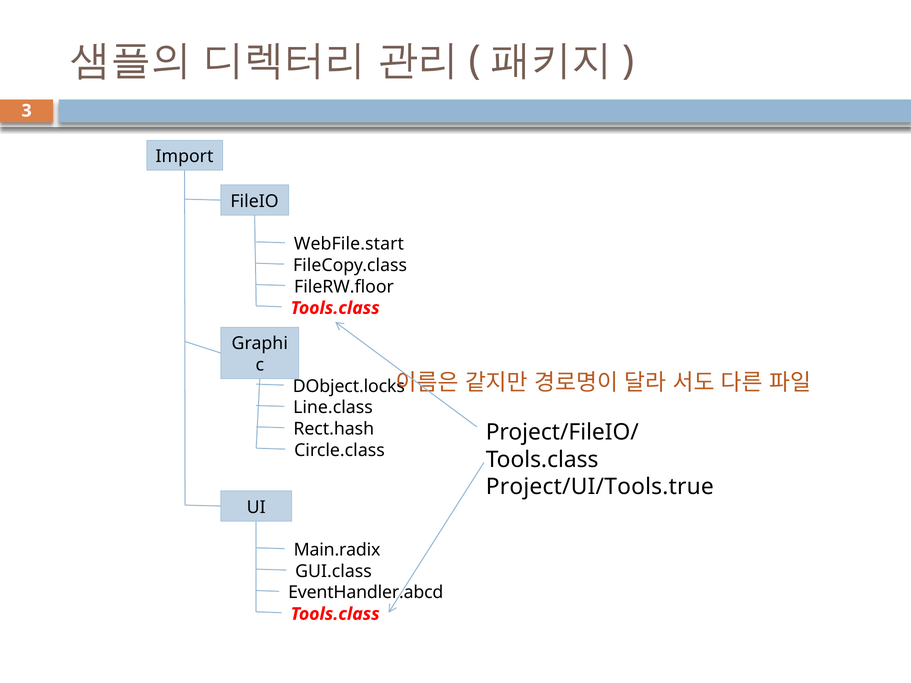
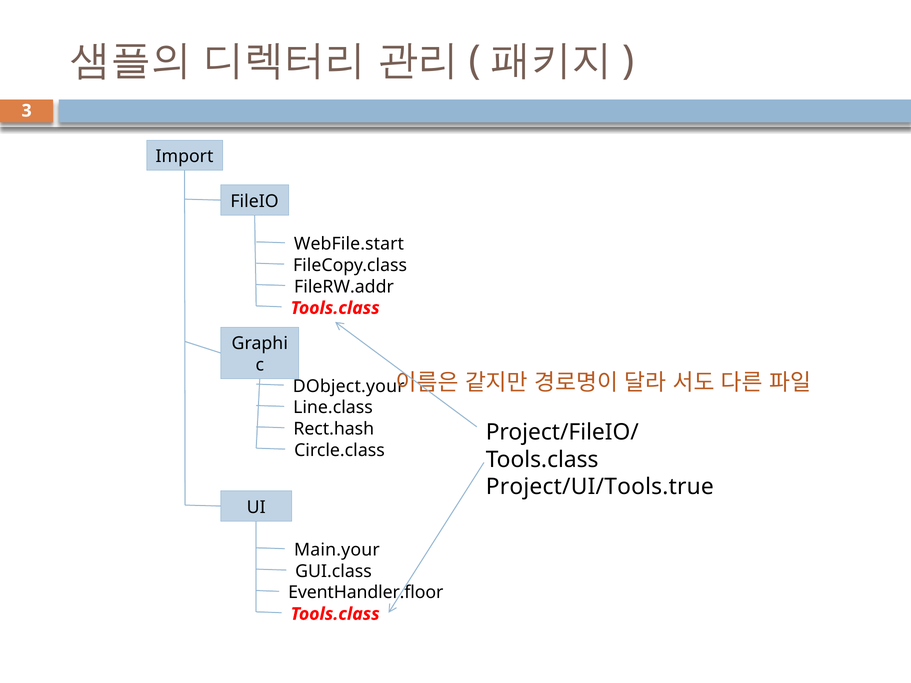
FileRW.floor: FileRW.floor -> FileRW.addr (344, 287)
DObject.locks: DObject.locks -> DObject.your (349, 386)
Main.radix: Main.radix -> Main.your (337, 550)
EventHandler.abcd: EventHandler.abcd -> EventHandler.floor (366, 593)
